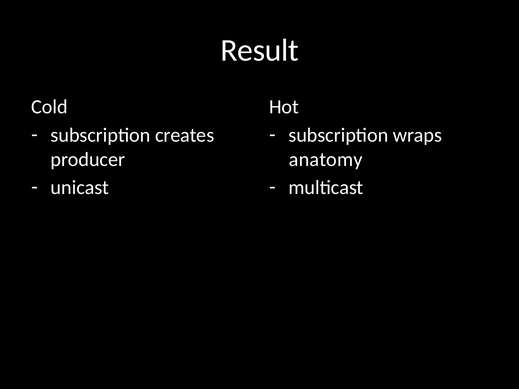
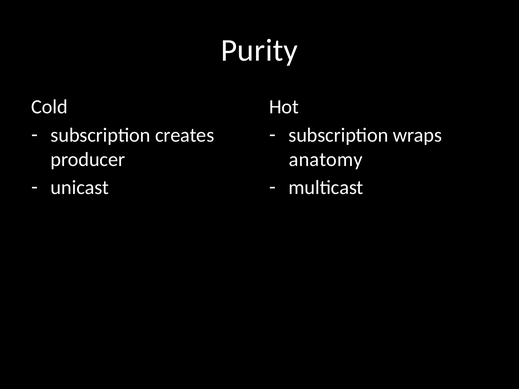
Result: Result -> Purity (259, 50)
